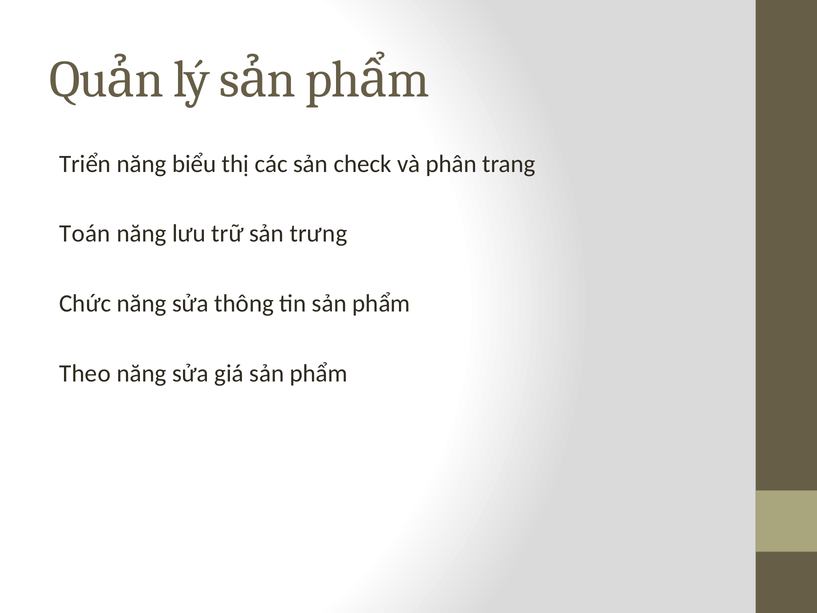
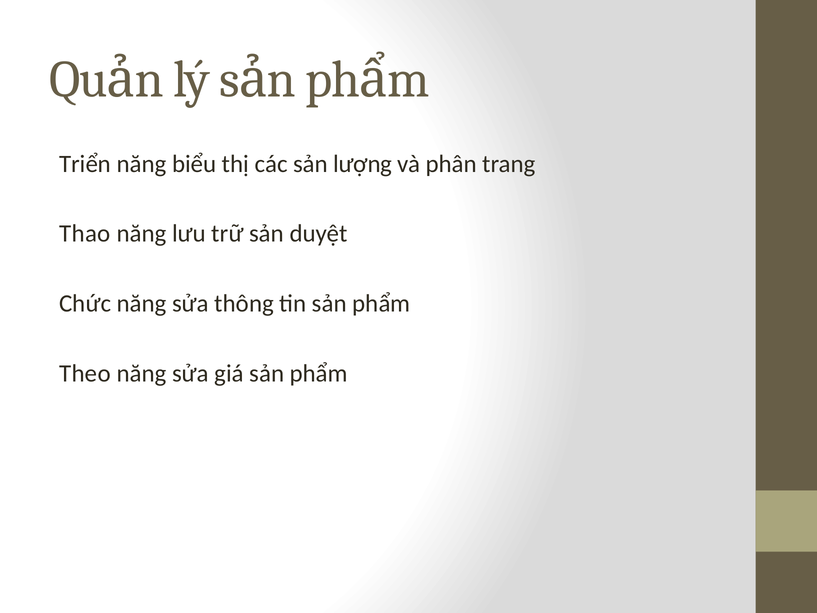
check: check -> lượng (363, 164)
Toán: Toán -> Thao (85, 234)
trưng: trưng -> duyệt (319, 234)
